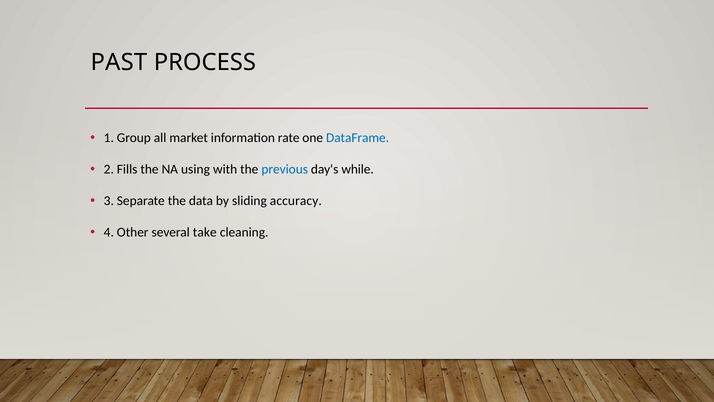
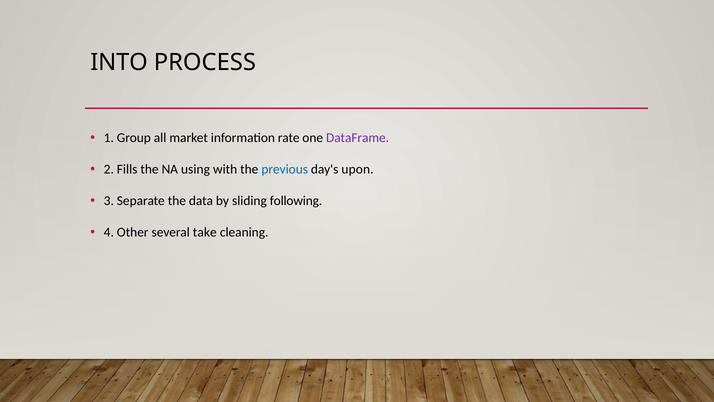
PAST: PAST -> INTO (119, 63)
DataFrame colour: blue -> purple (358, 138)
while: while -> upon (358, 169)
accuracy: accuracy -> following (296, 201)
